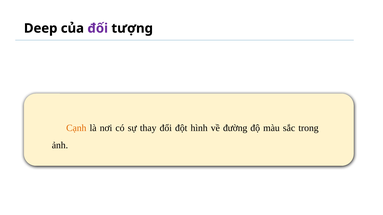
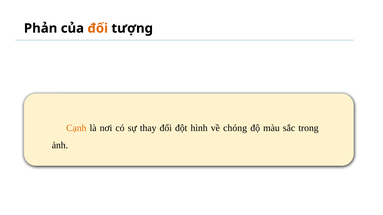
Deep: Deep -> Phản (41, 28)
đối colour: purple -> orange (98, 28)
đường: đường -> chóng (235, 128)
